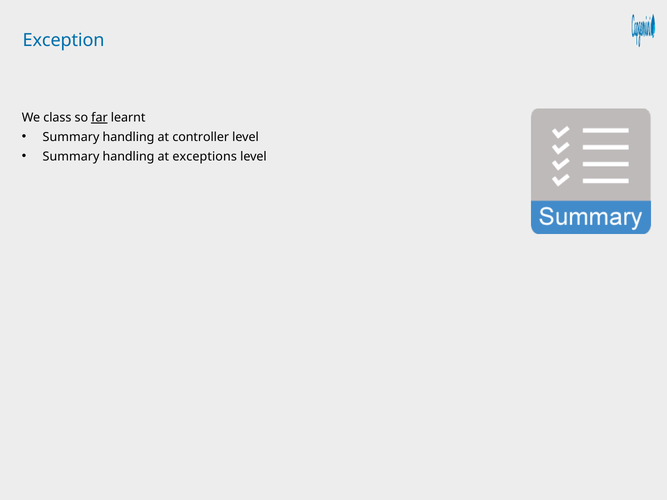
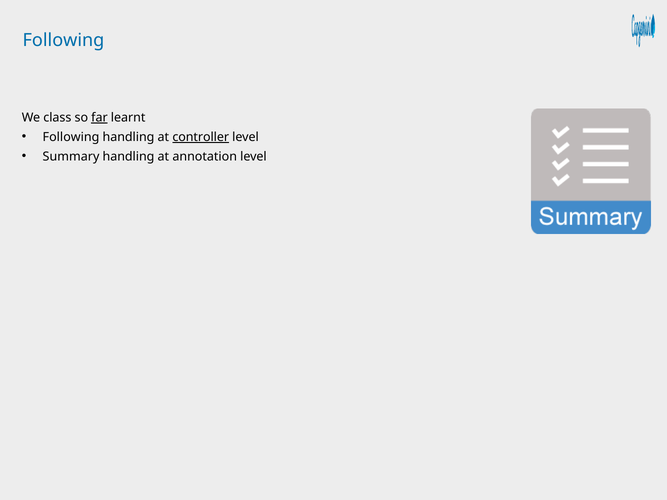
Exception: Exception -> Following (63, 40)
Summary: Summary -> Following (71, 137)
controller underline: none -> present (201, 137)
exceptions: exceptions -> annotation (205, 157)
